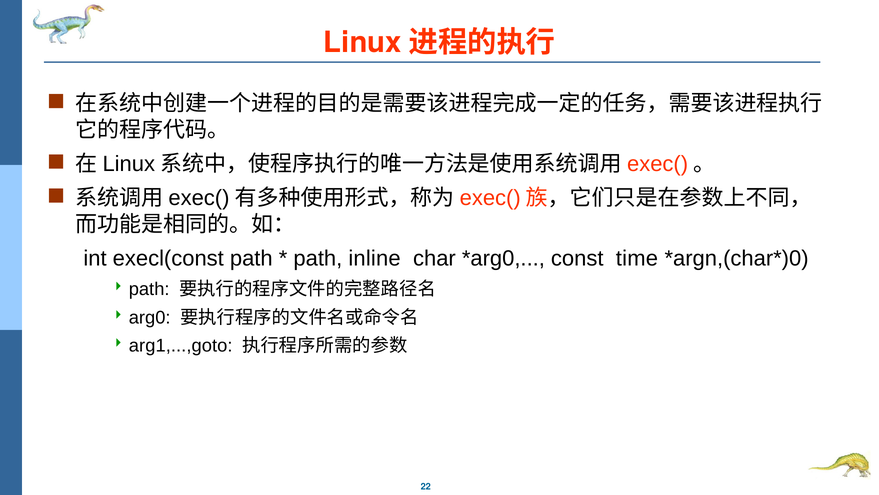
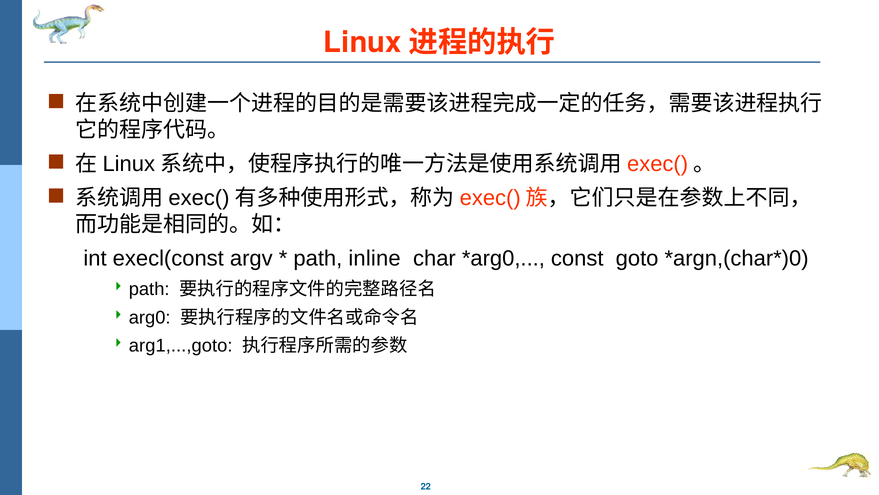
execl(const path: path -> argv (251, 258)
time: time -> goto (637, 258)
